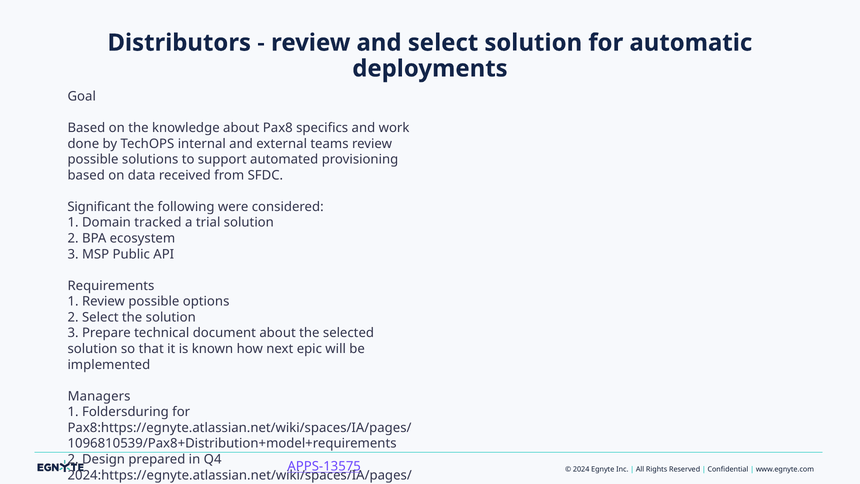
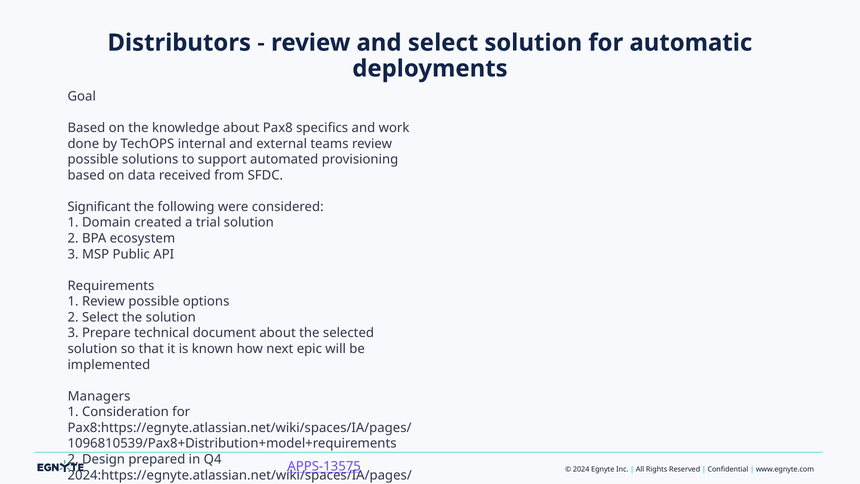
tracked: tracked -> created (158, 223)
Foldersduring: Foldersduring -> Consideration (125, 412)
